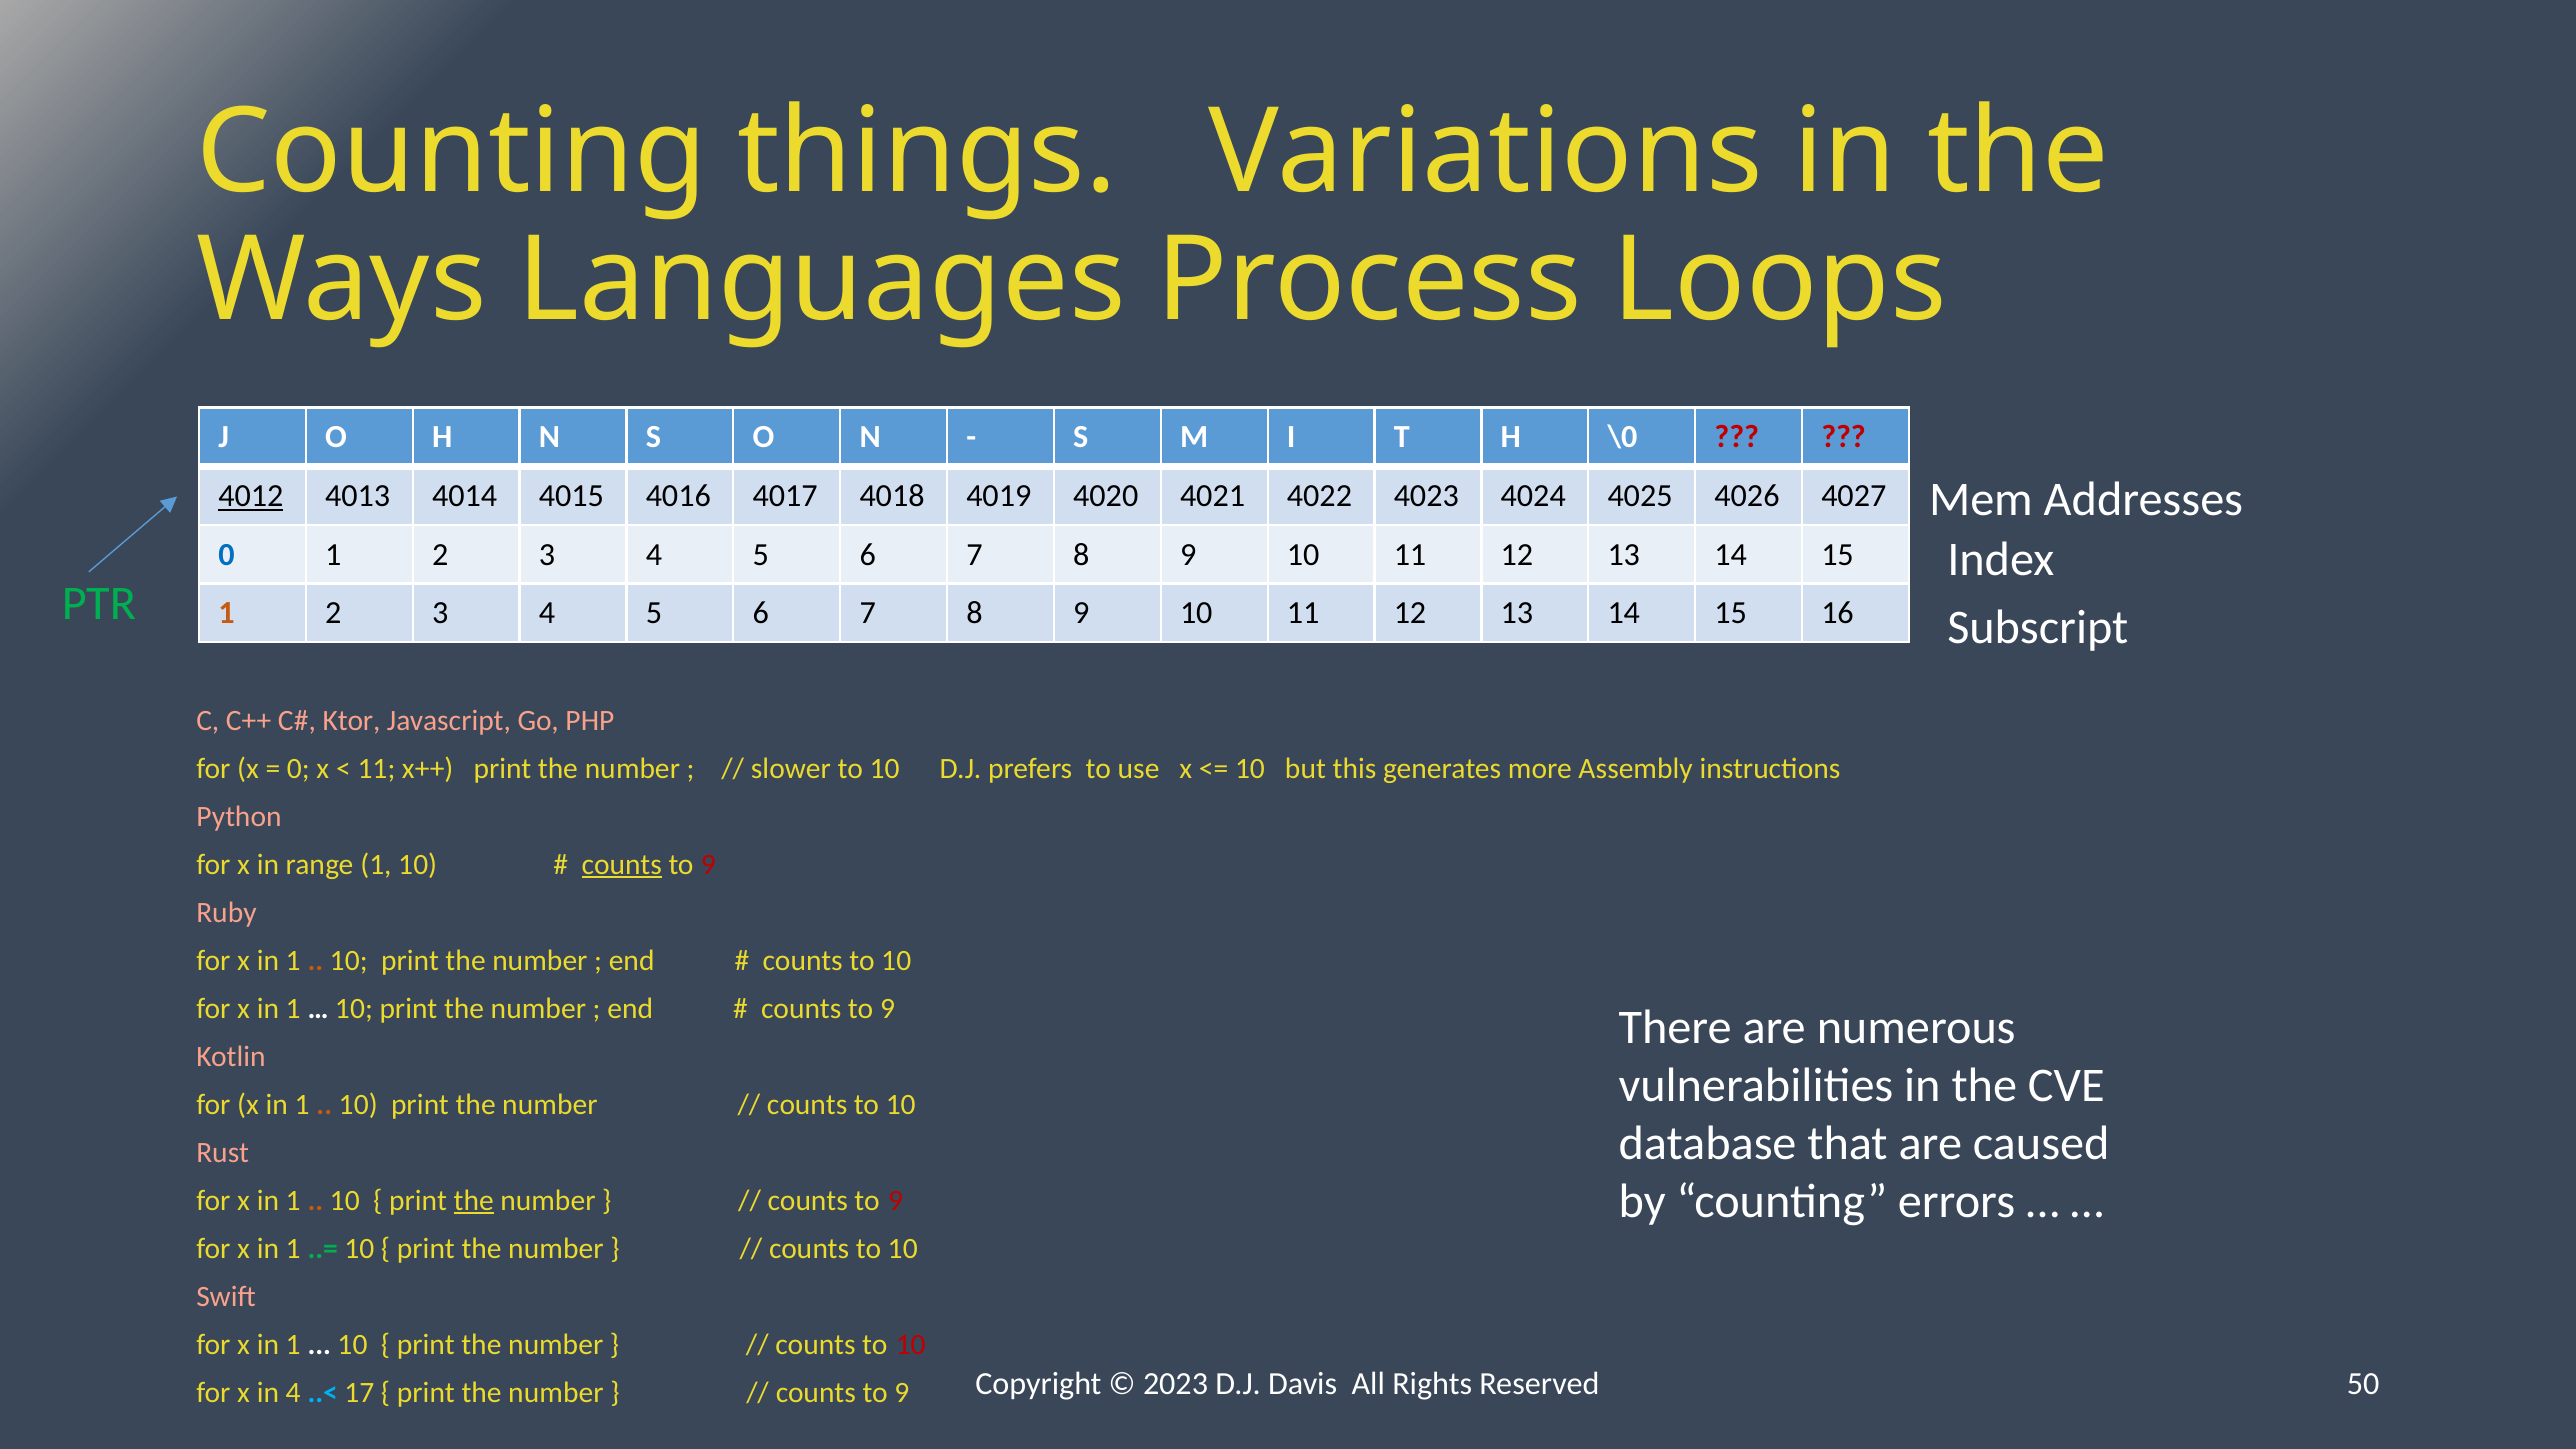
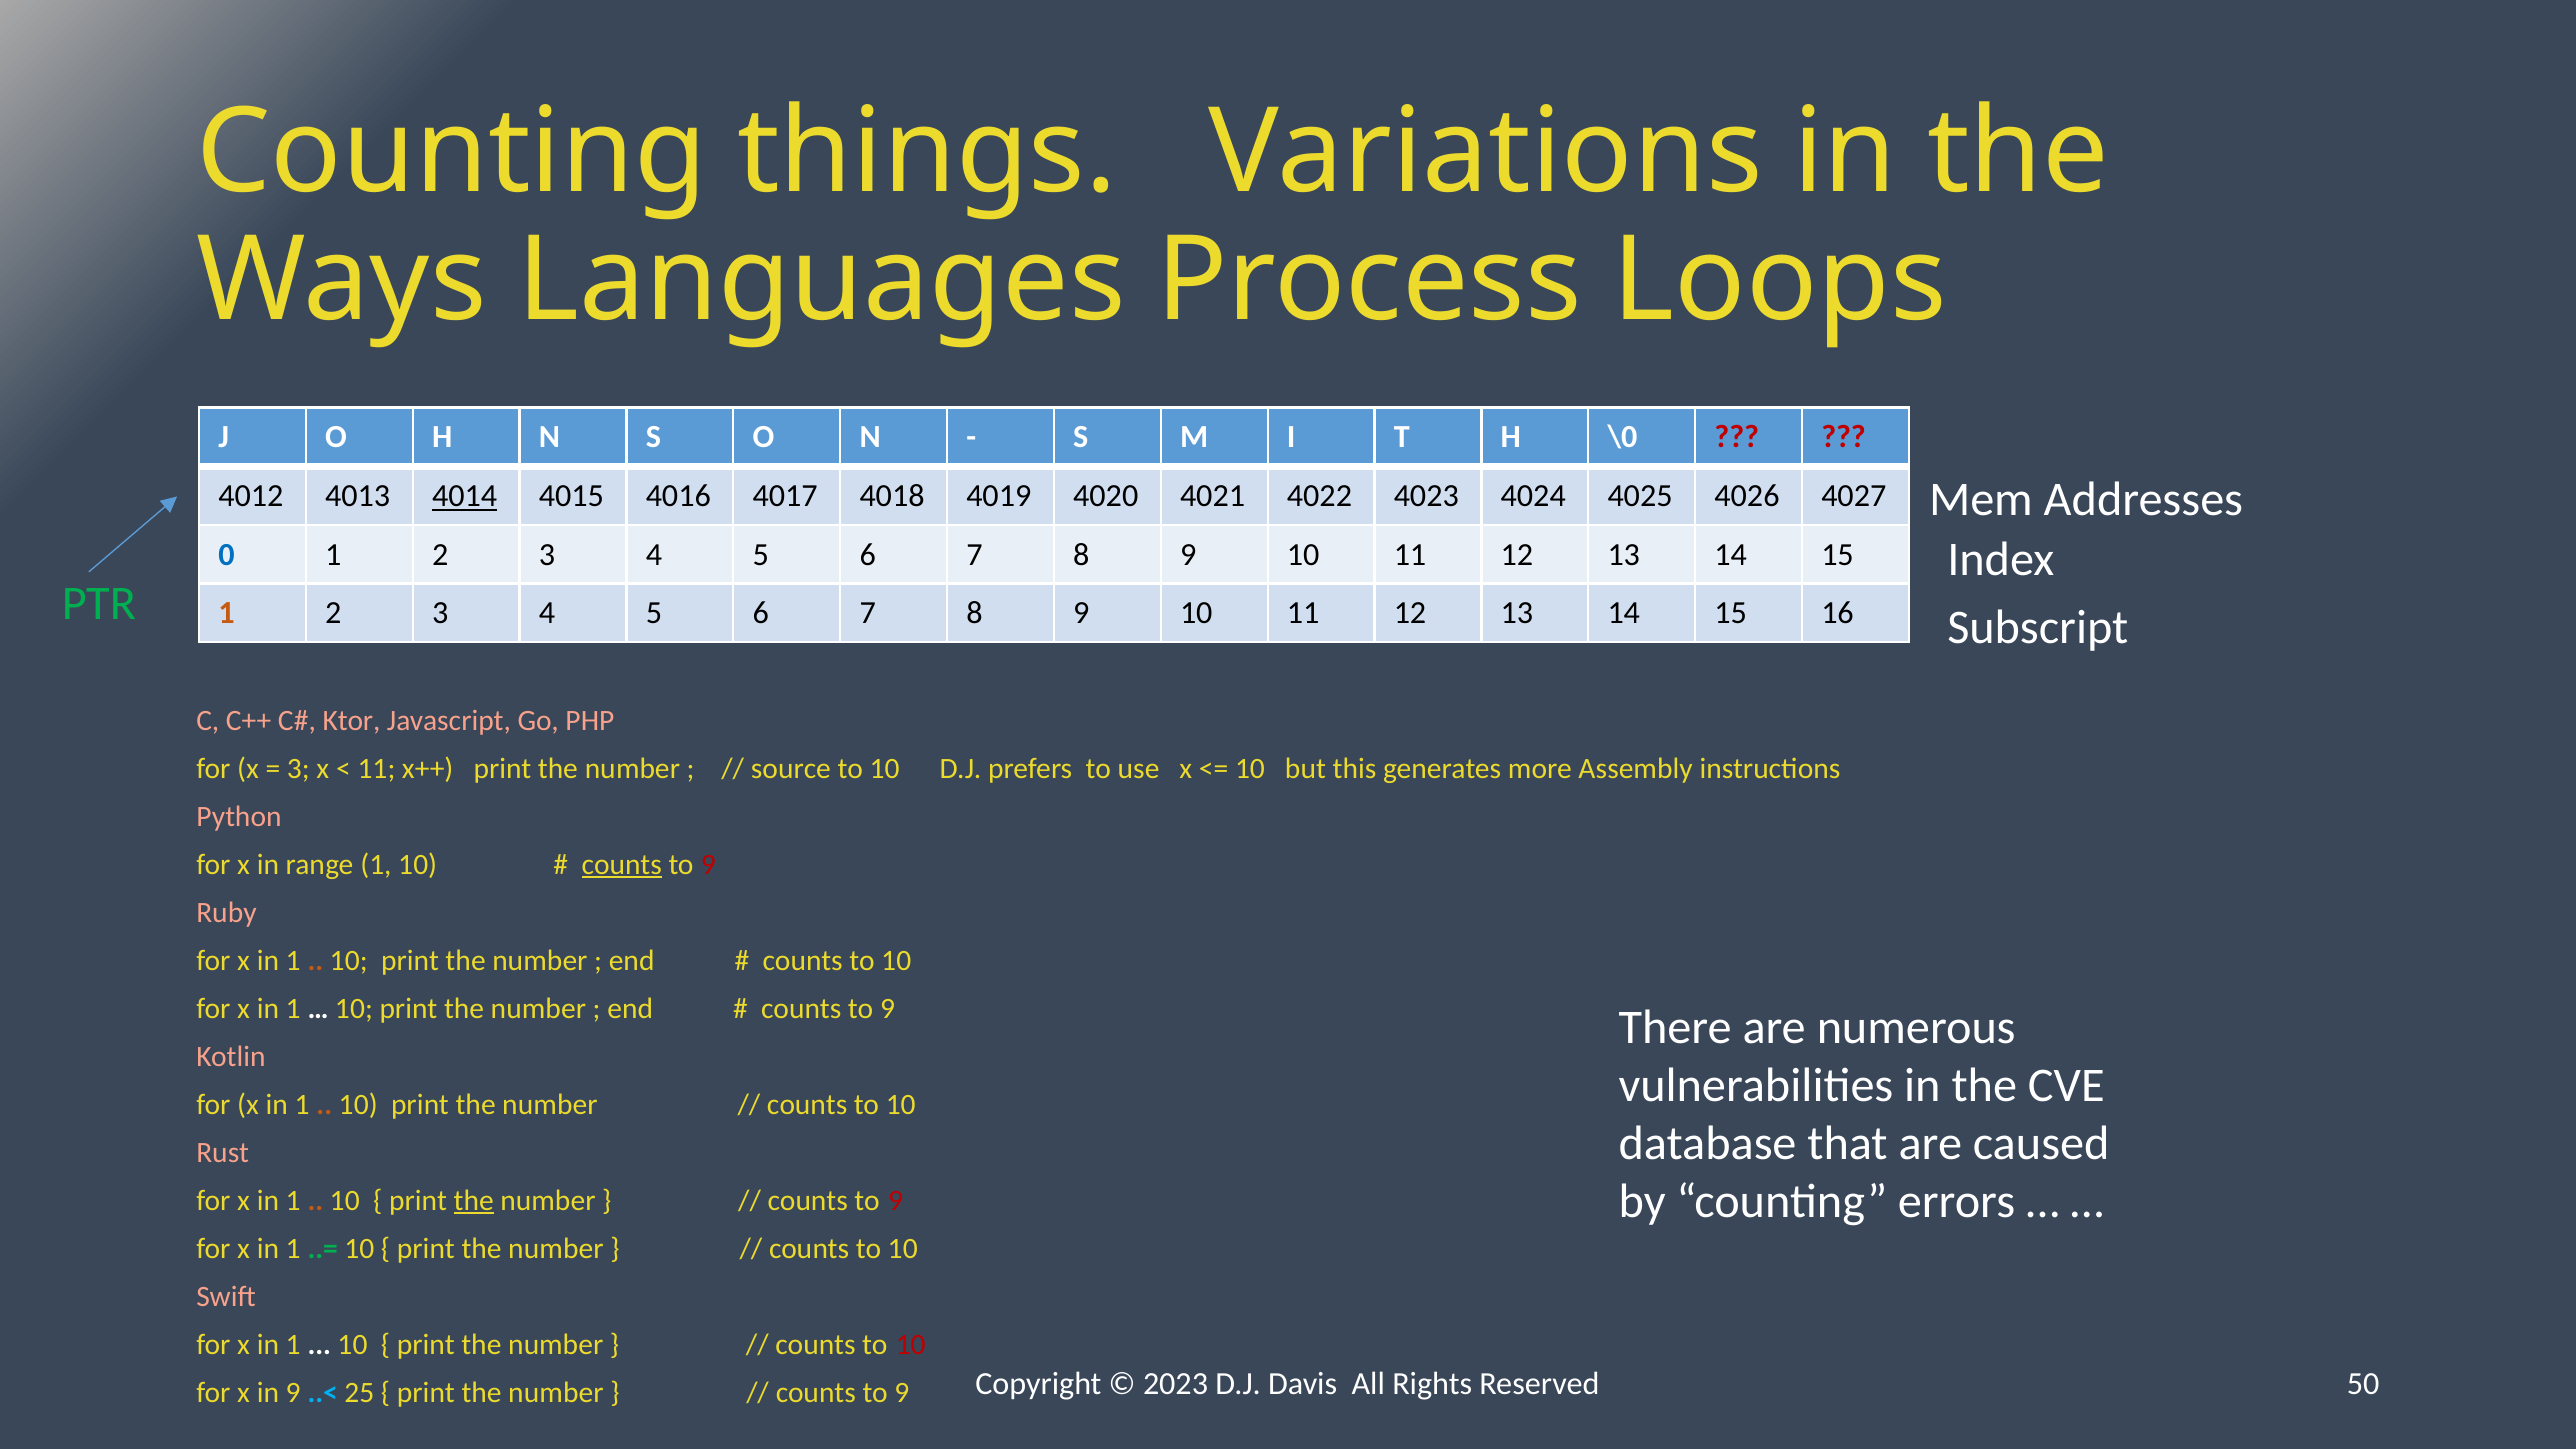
4012 underline: present -> none (251, 496)
4014 underline: none -> present (465, 496)
0: 0 -> 3 (298, 768)
slower: slower -> source (791, 768)
in 4: 4 -> 9 (293, 1392)
17: 17 -> 25 (359, 1392)
